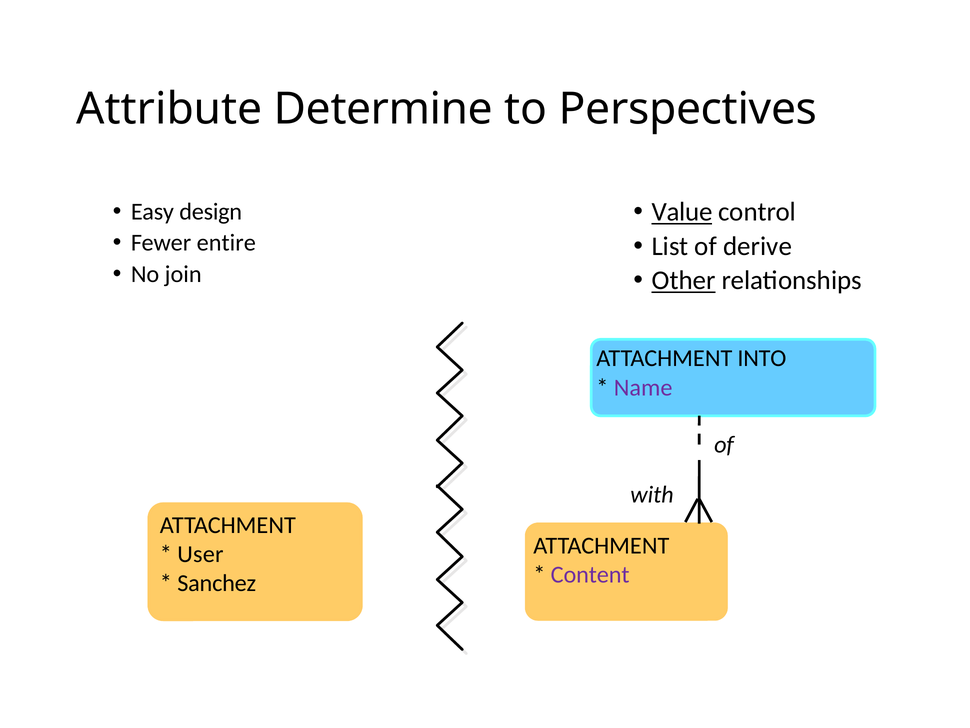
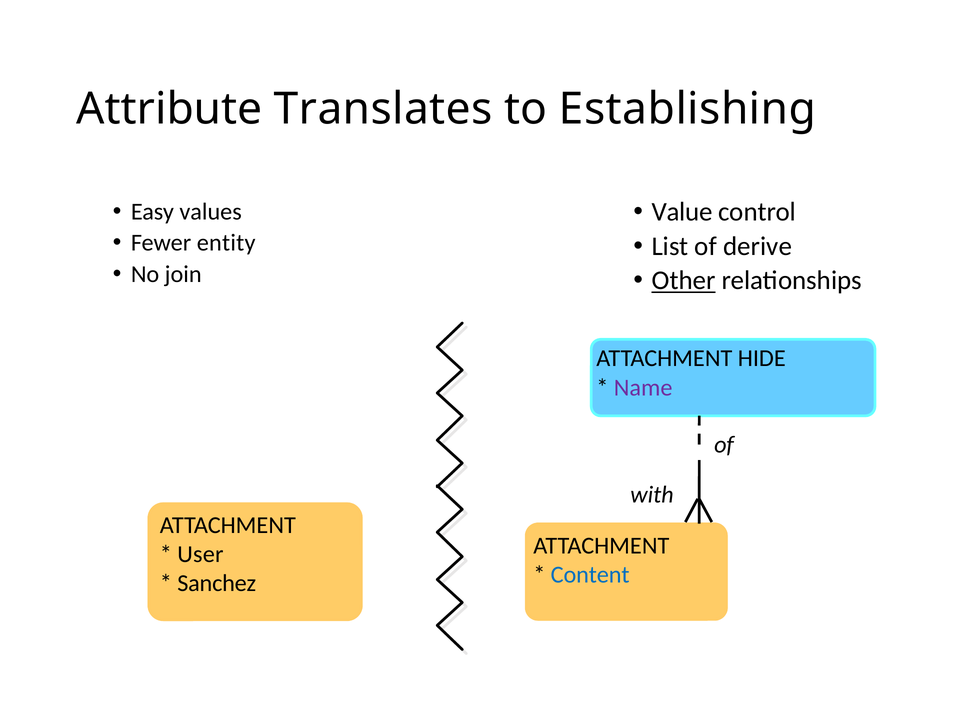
Determine: Determine -> Translates (383, 109)
Perspectives: Perspectives -> Establishing (688, 109)
Value underline: present -> none (682, 212)
design: design -> values (211, 211)
entire: entire -> entity (226, 243)
INTO: INTO -> HIDE (762, 358)
Content colour: purple -> blue (590, 574)
